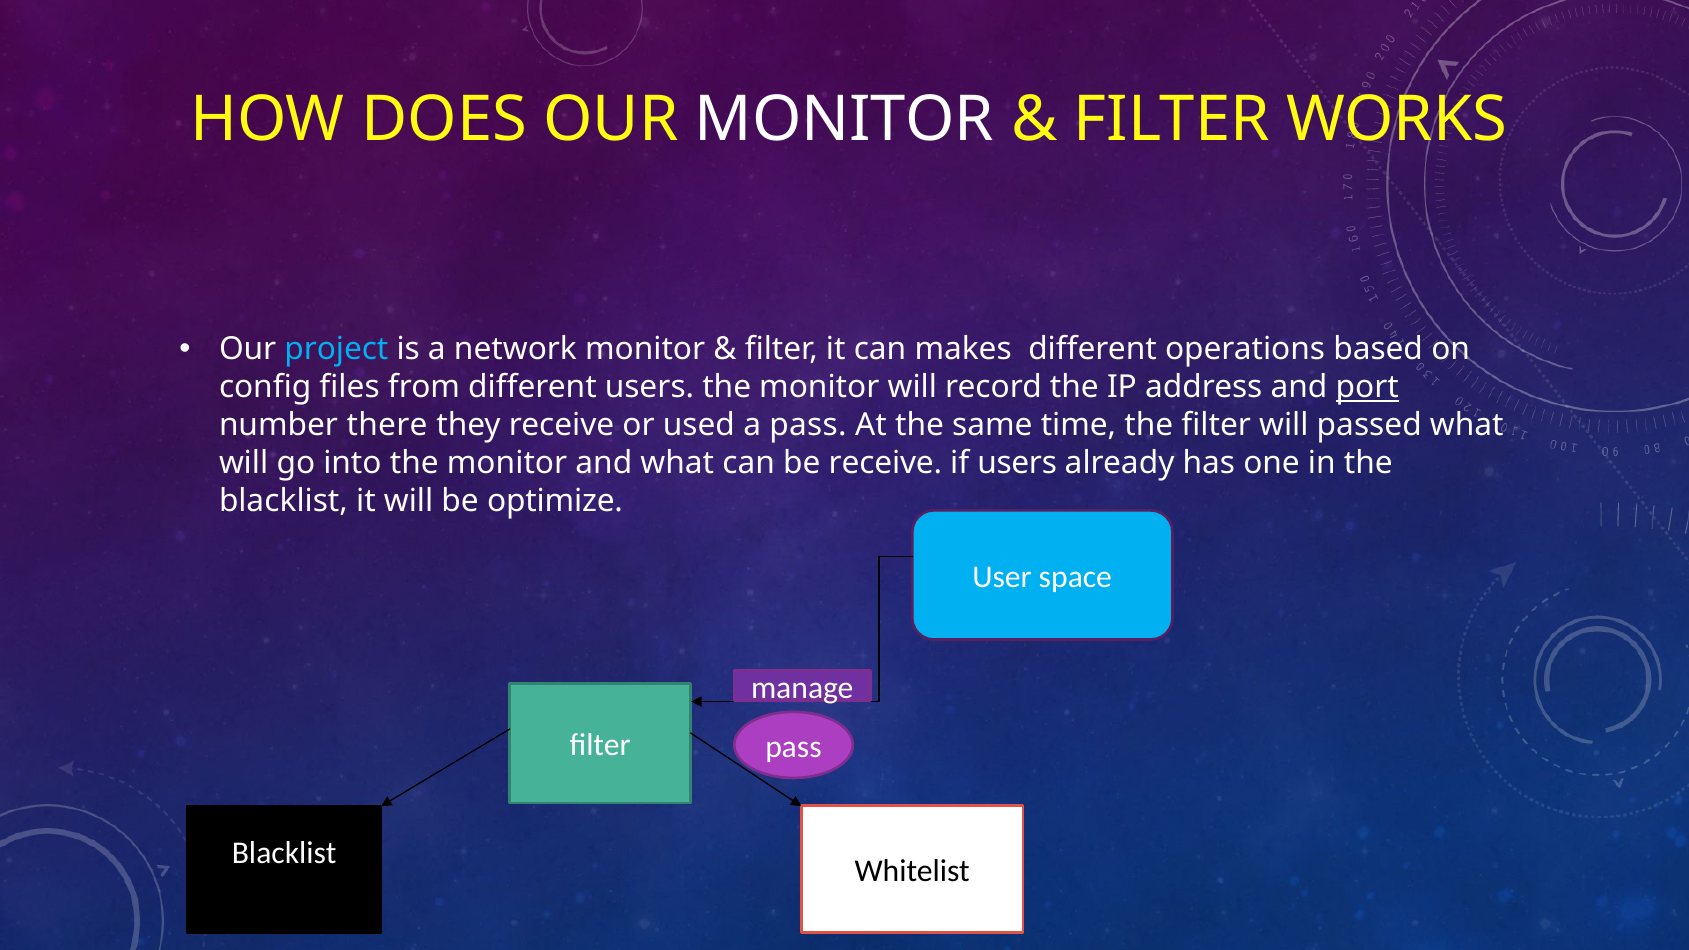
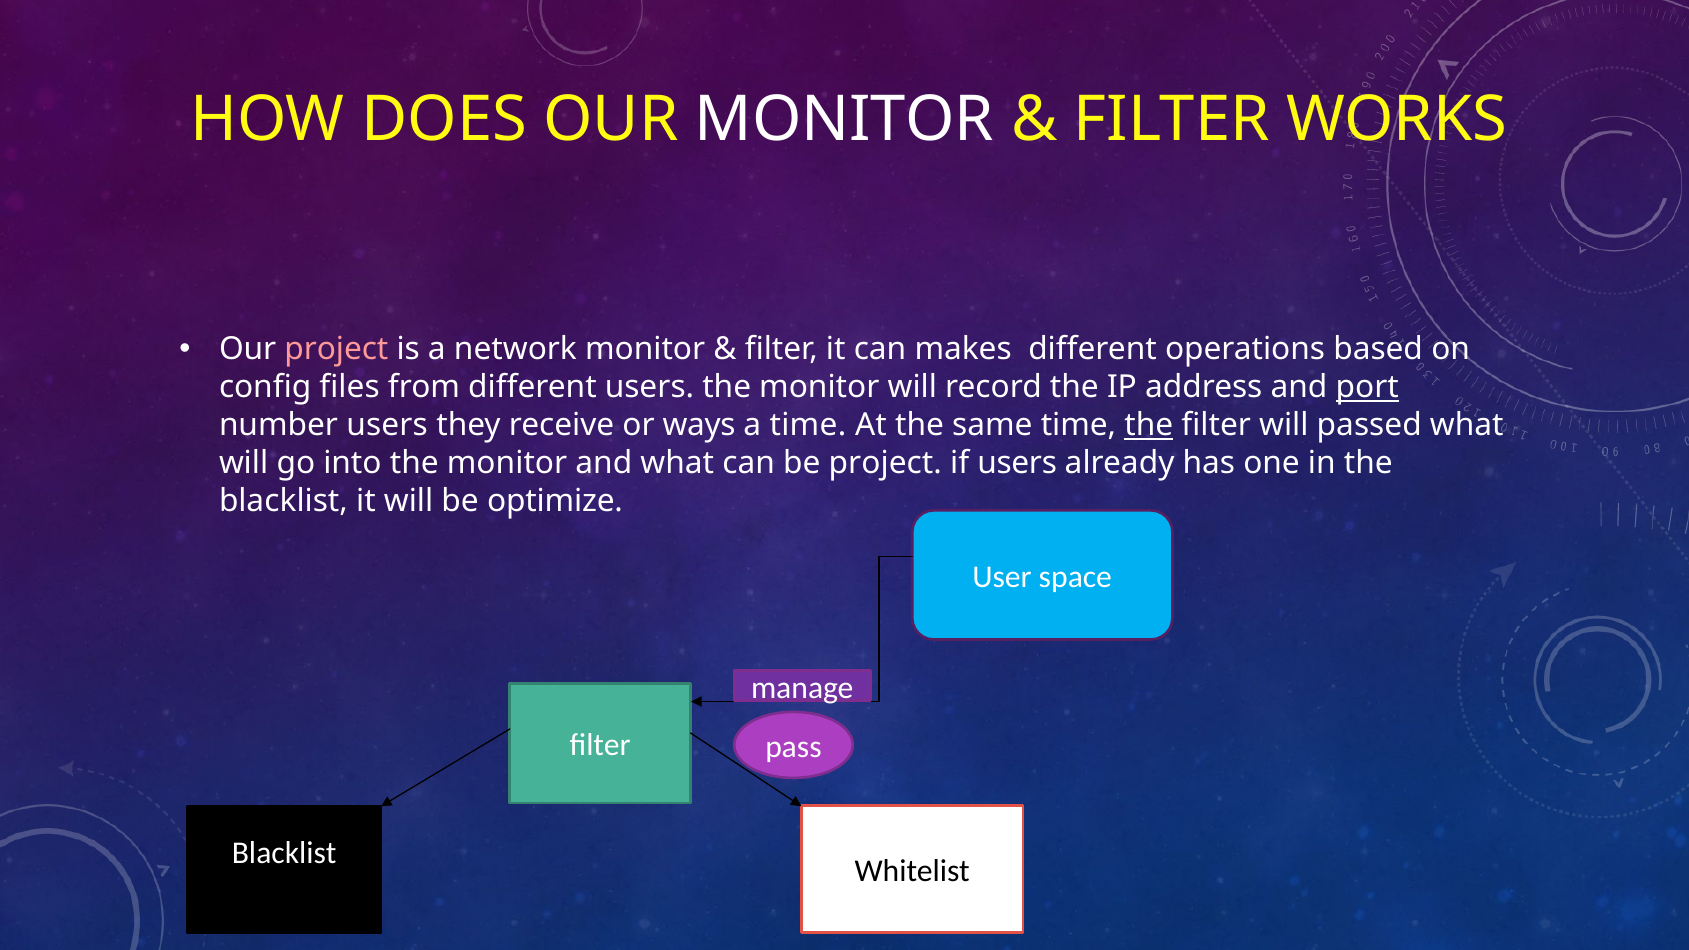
project colour: light blue -> pink (336, 349)
number there: there -> users (387, 425)
used: used -> ways (699, 425)
a pass: pass -> time (808, 425)
the underline: none -> present (1149, 425)
be receive: receive -> project (885, 463)
